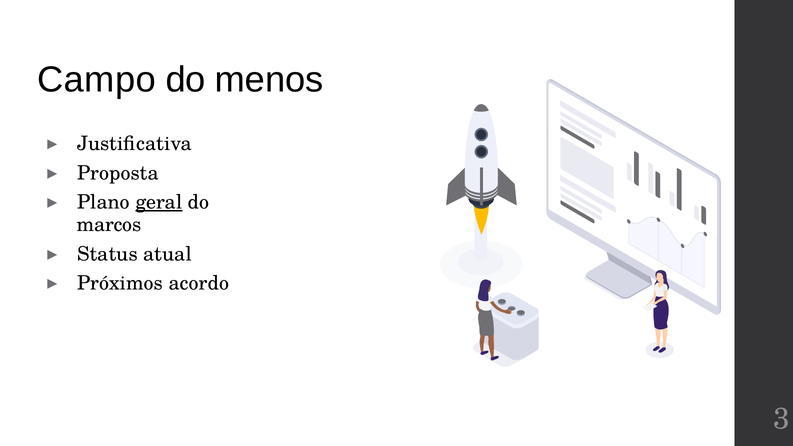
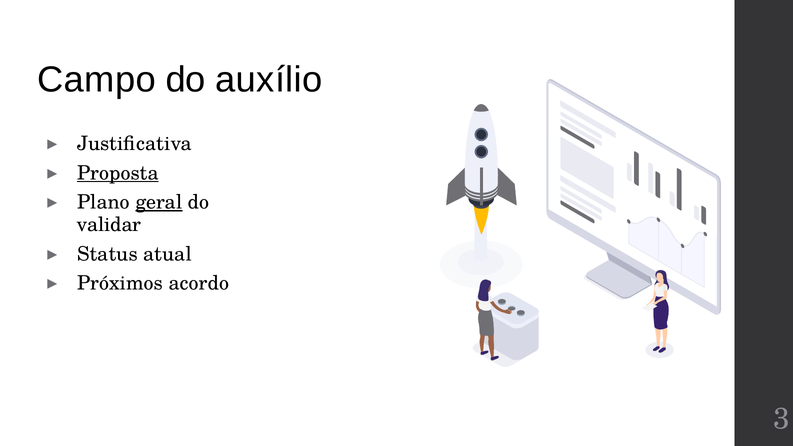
menos: menos -> auxílio (269, 80)
Proposta underline: none -> present (118, 173)
marcos: marcos -> validar (109, 225)
